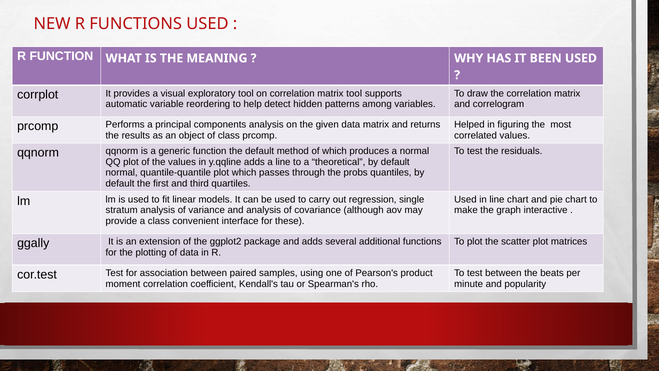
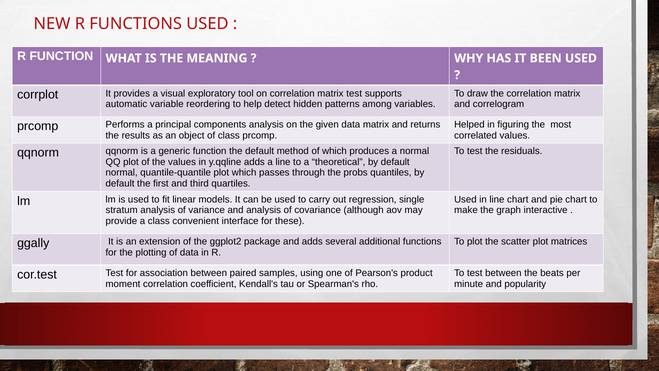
matrix tool: tool -> test (354, 93)
